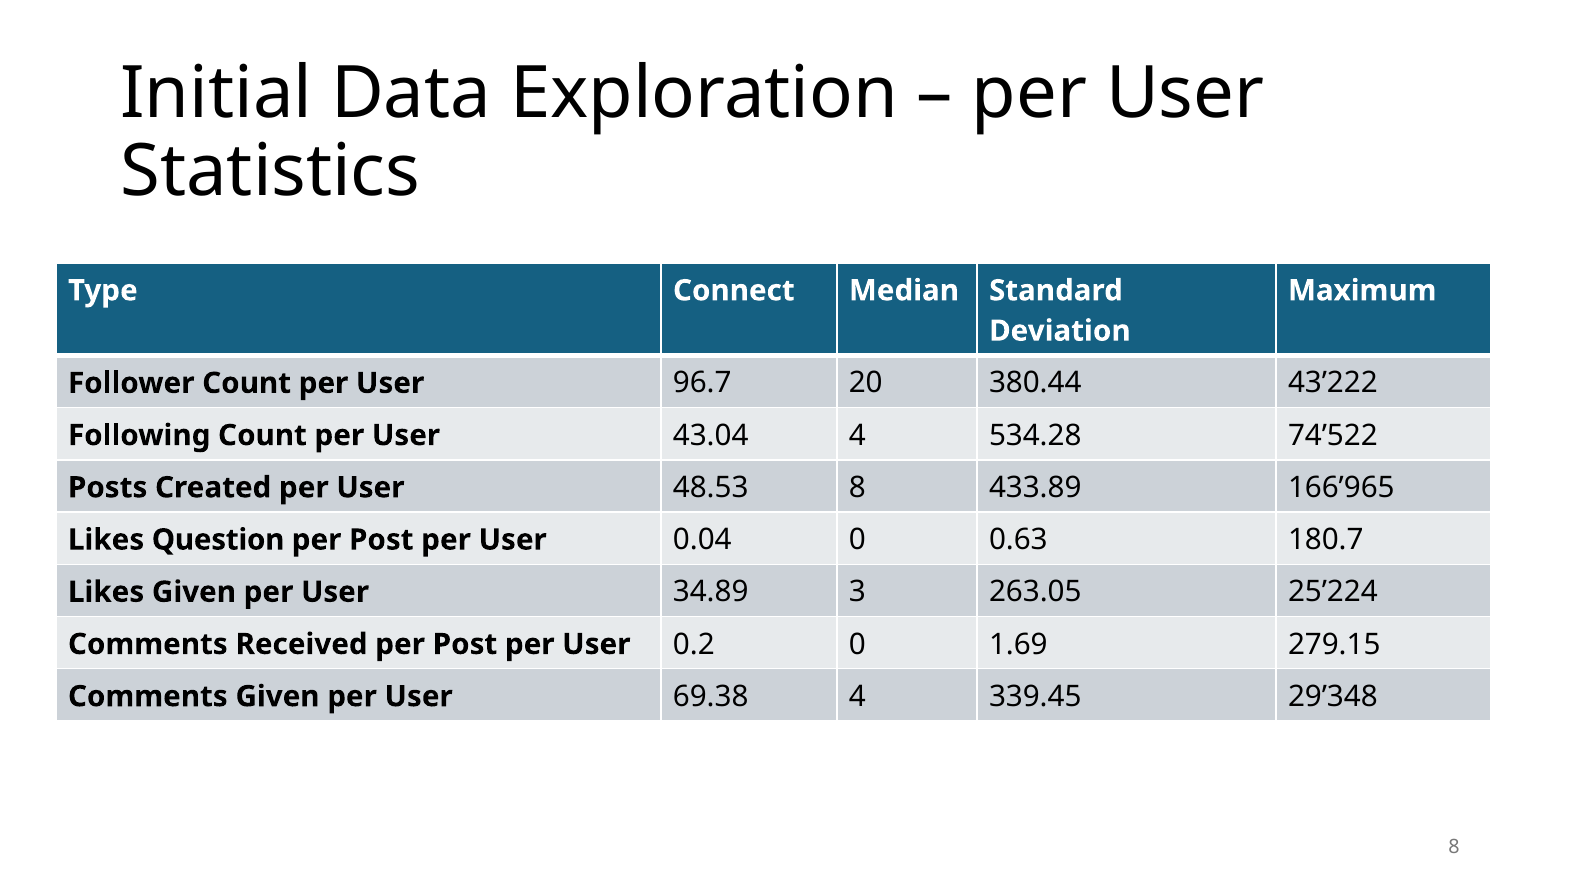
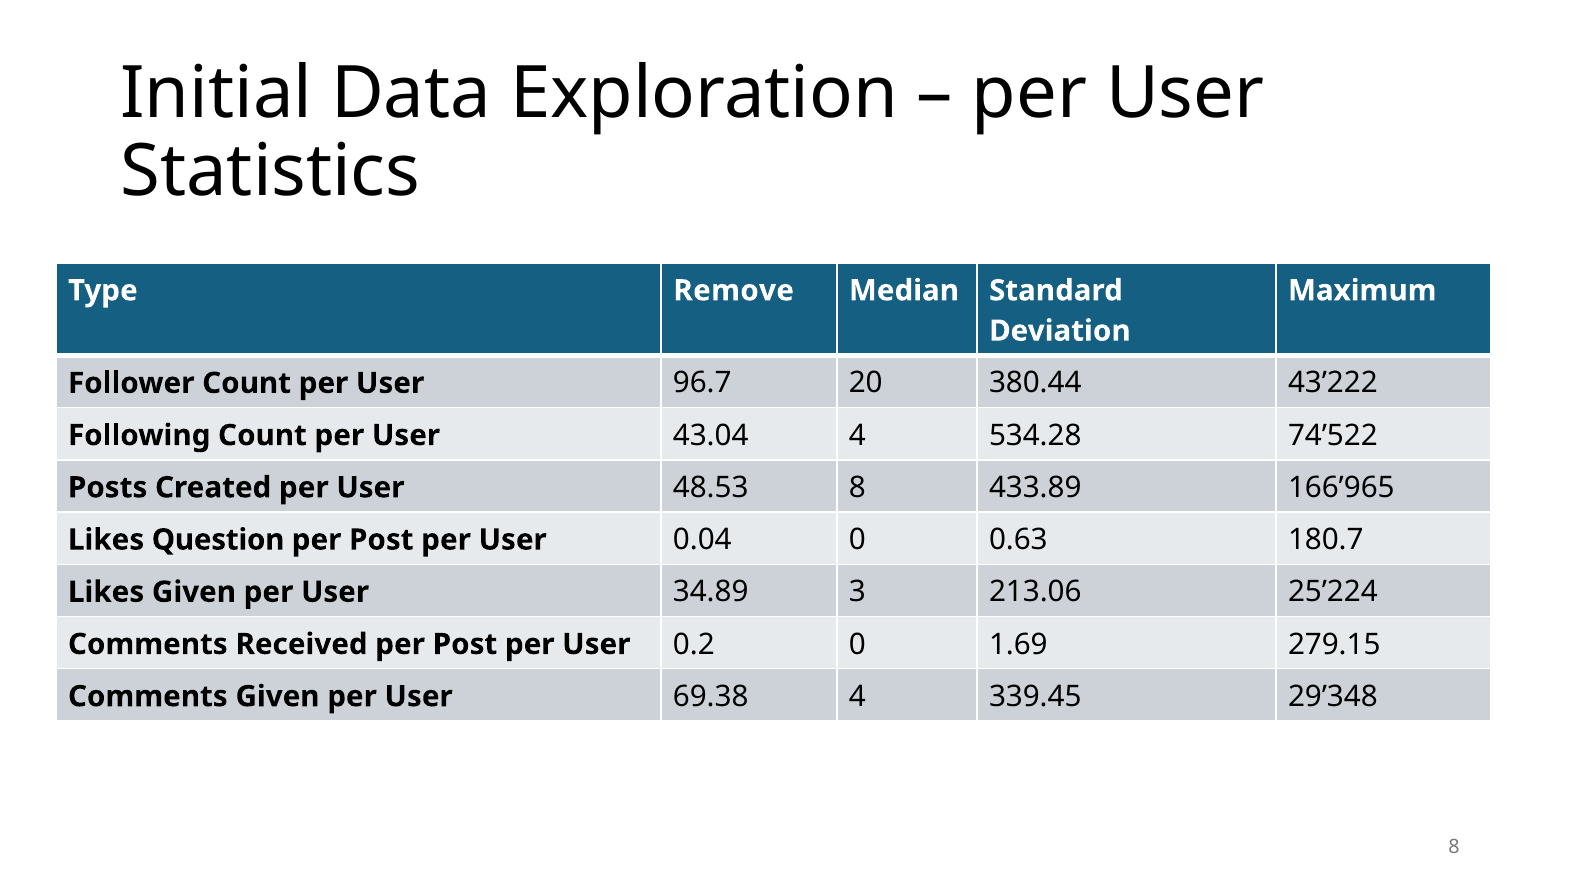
Connect: Connect -> Remove (734, 291)
263.05: 263.05 -> 213.06 (1035, 592)
